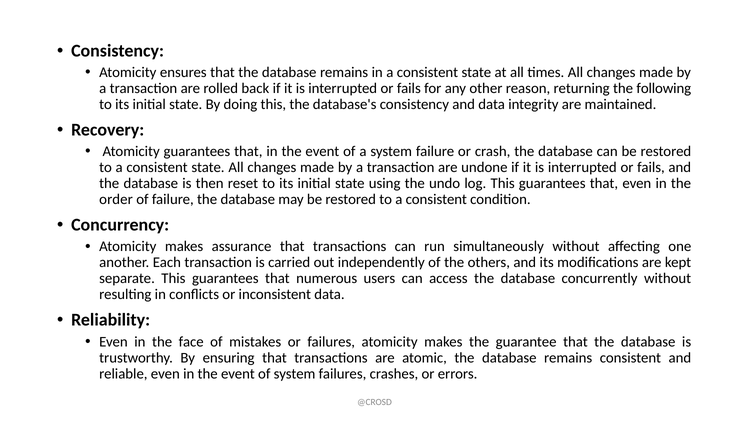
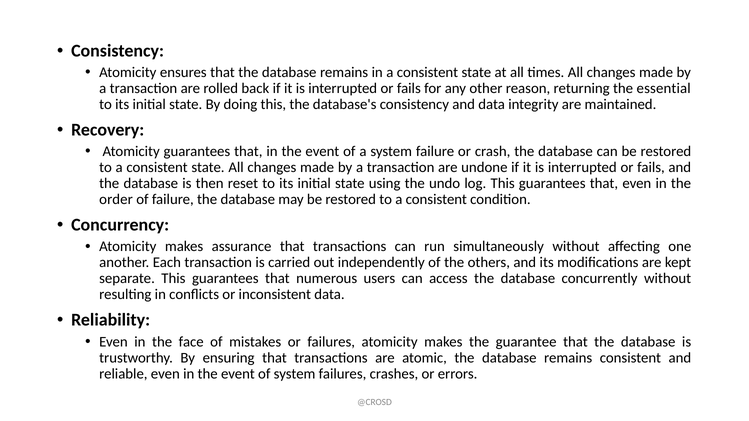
following: following -> essential (664, 89)
